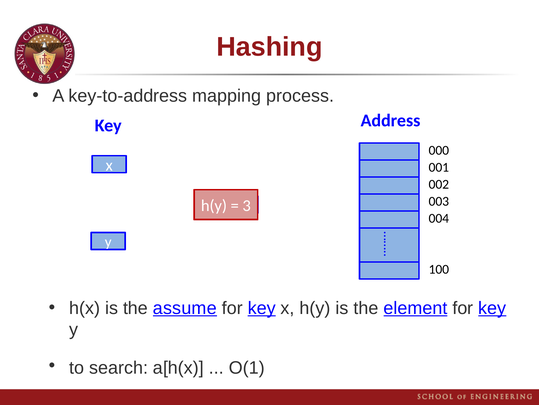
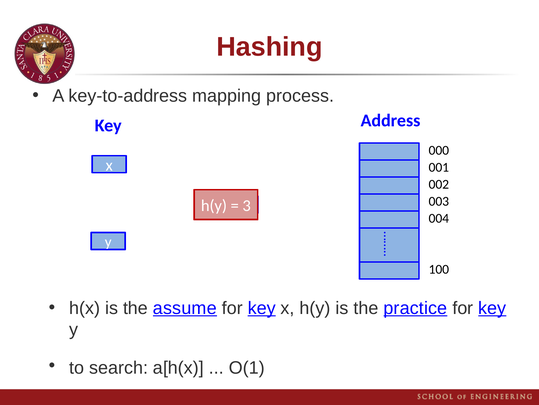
element: element -> practice (415, 307)
